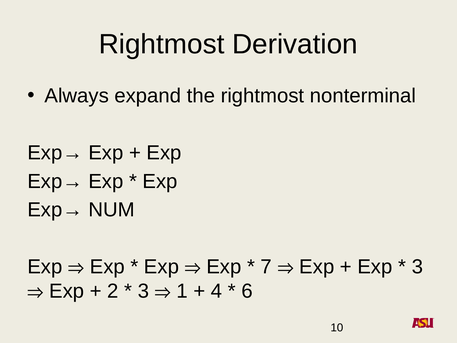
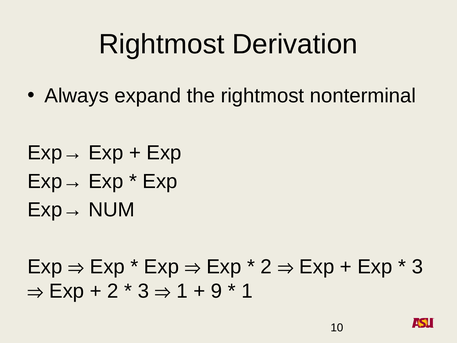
7: 7 -> 2 (266, 267)
4: 4 -> 9 (217, 291)
6: 6 -> 1 (247, 291)
